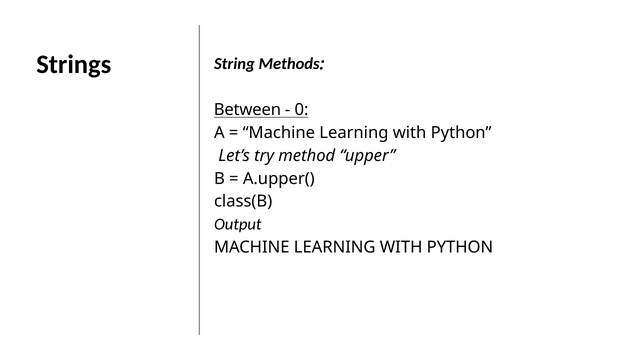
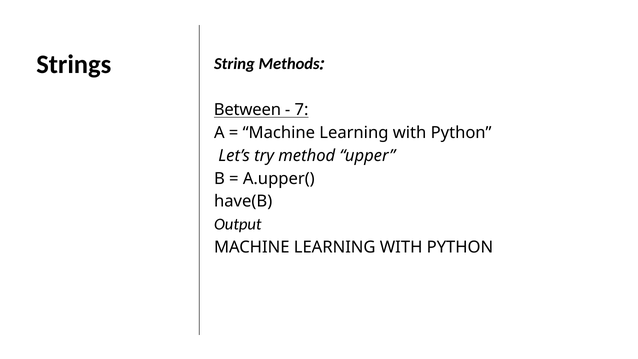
0: 0 -> 7 (302, 110)
class(B: class(B -> have(B (243, 201)
